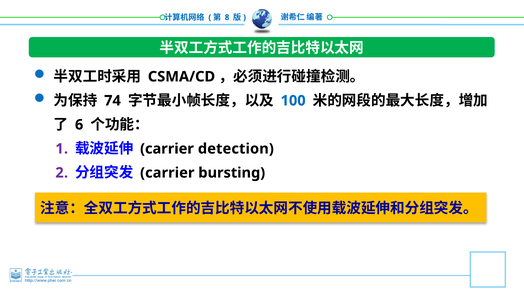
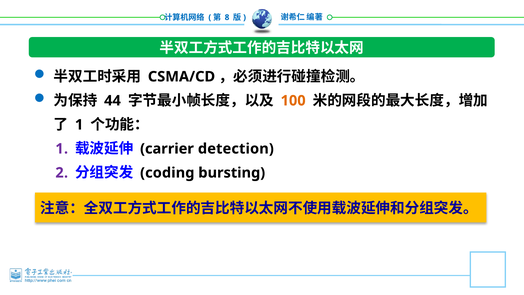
74: 74 -> 44 (112, 101)
100 colour: blue -> orange (293, 101)
6: 6 -> 1 (79, 125)
carrier: carrier -> coding (167, 173)
